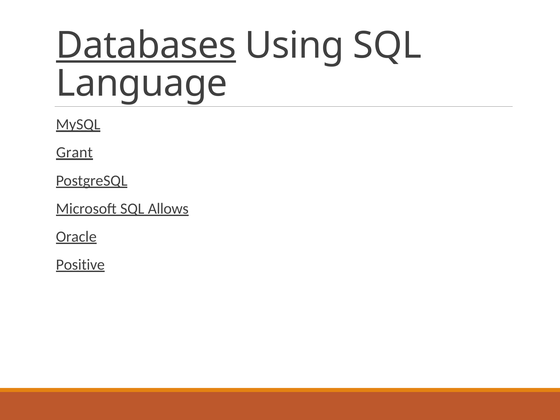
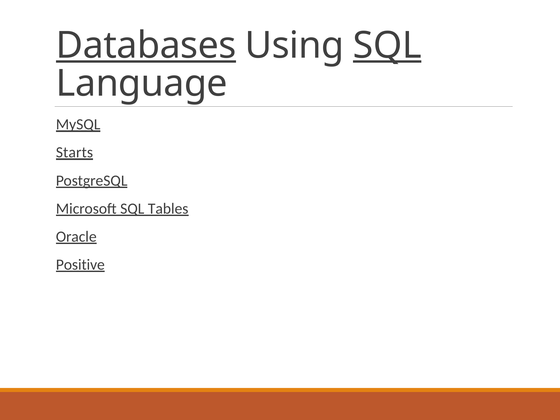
SQL underline: none -> present (387, 46)
Grant: Grant -> Starts (74, 153)
Allows: Allows -> Tables (168, 209)
